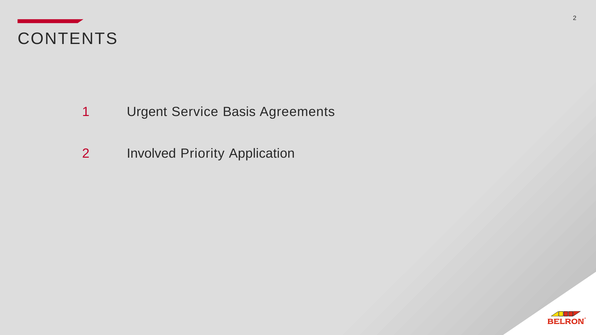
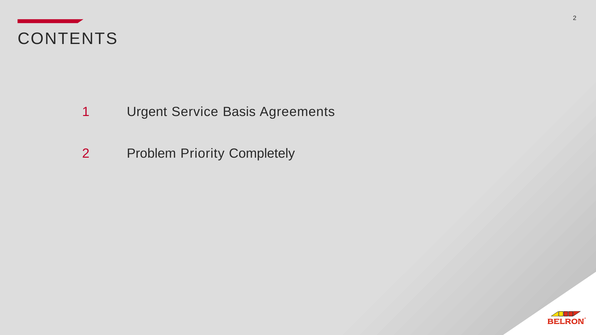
Involved: Involved -> Problem (151, 154)
Application: Application -> Completely (262, 154)
